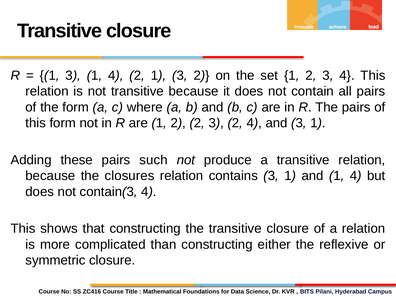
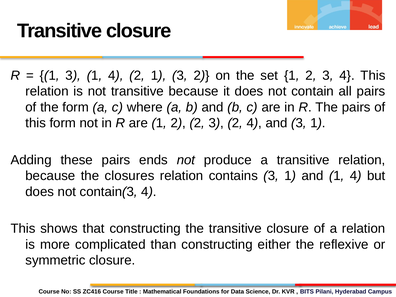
such: such -> ends (154, 160)
